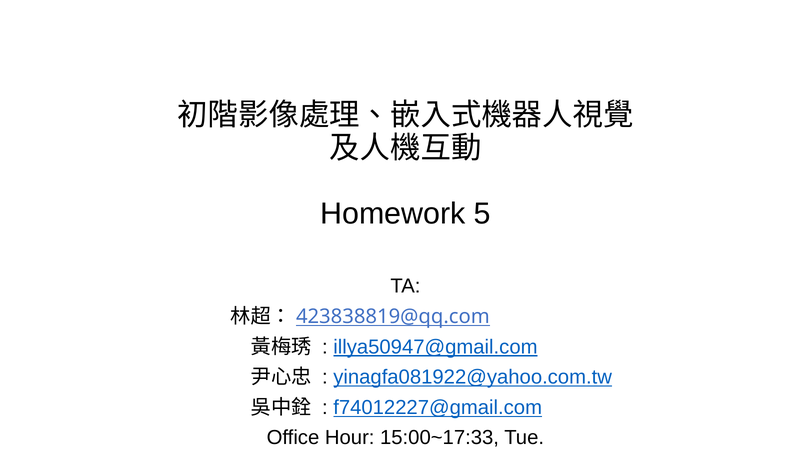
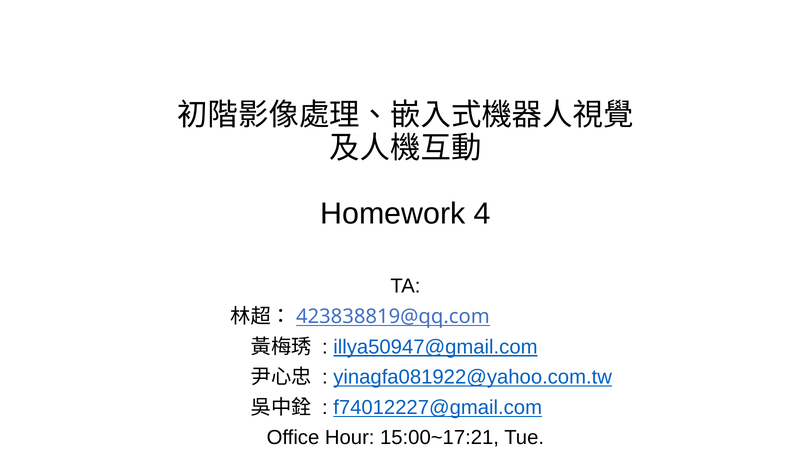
5: 5 -> 4 (482, 214)
15:00~17:33: 15:00~17:33 -> 15:00~17:21 (440, 438)
